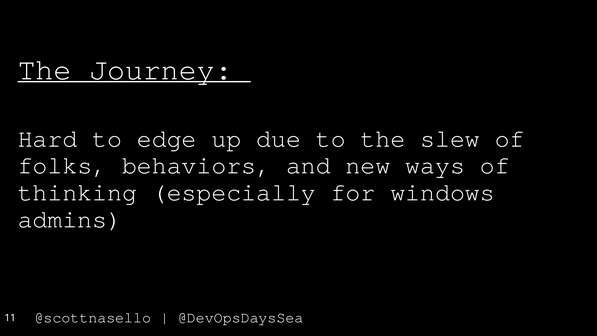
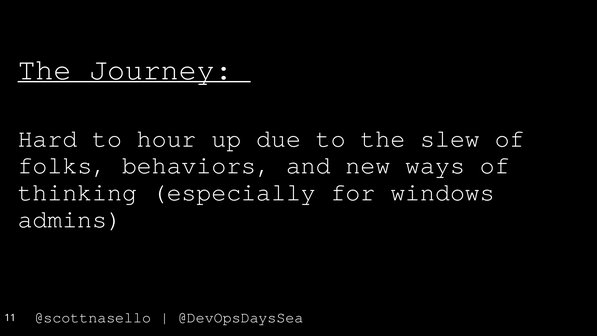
edge: edge -> hour (167, 138)
